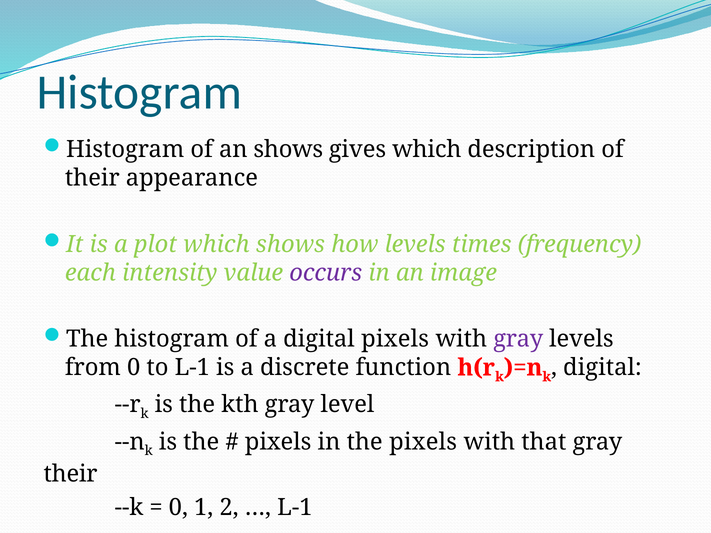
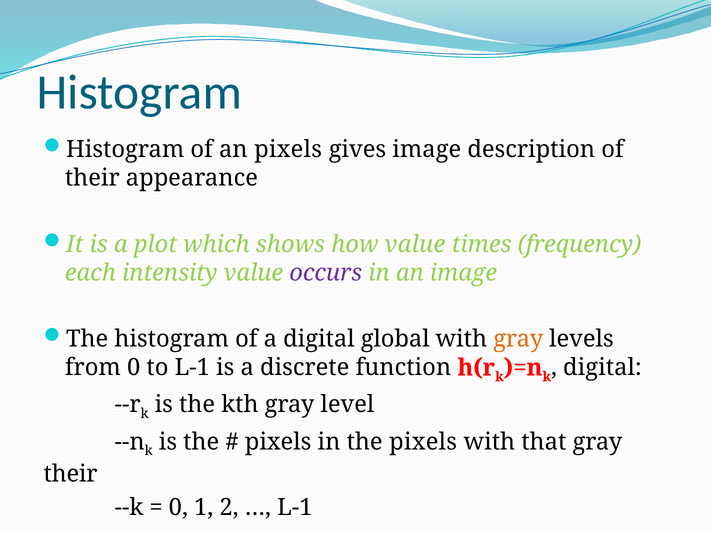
an shows: shows -> pixels (288, 150)
gives which: which -> image (427, 150)
how levels: levels -> value (415, 245)
digital pixels: pixels -> global (395, 339)
gray colour: purple -> orange (518, 339)
